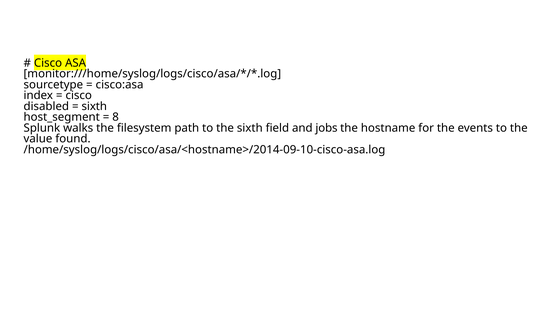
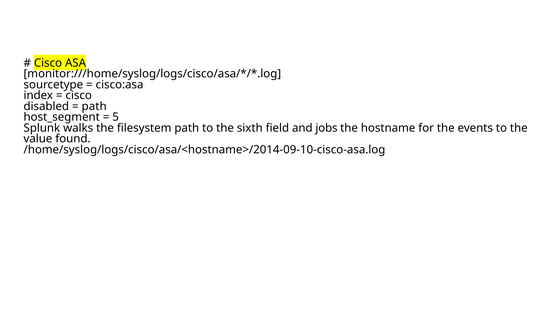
sixth: sixth -> path (94, 106)
8: 8 -> 5 (116, 117)
